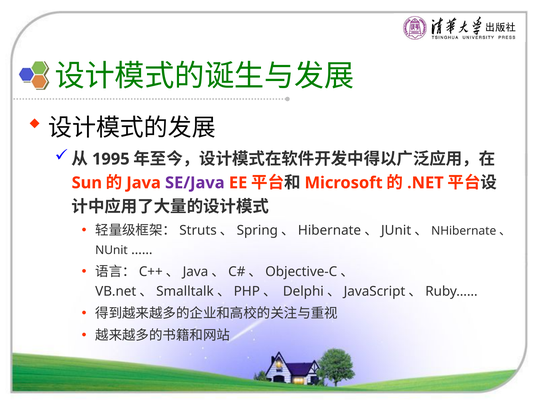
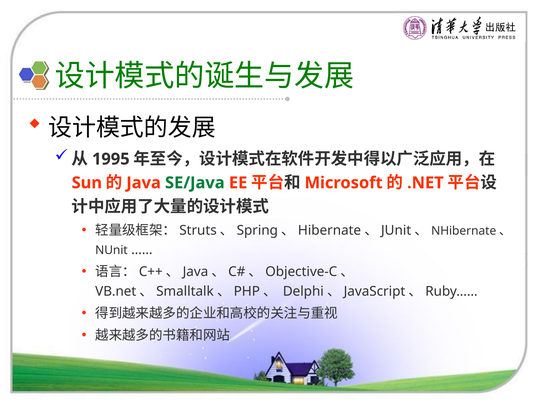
SE/Java colour: purple -> green (195, 182)
